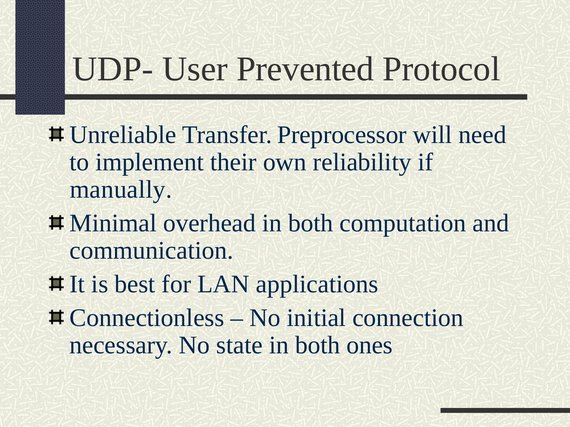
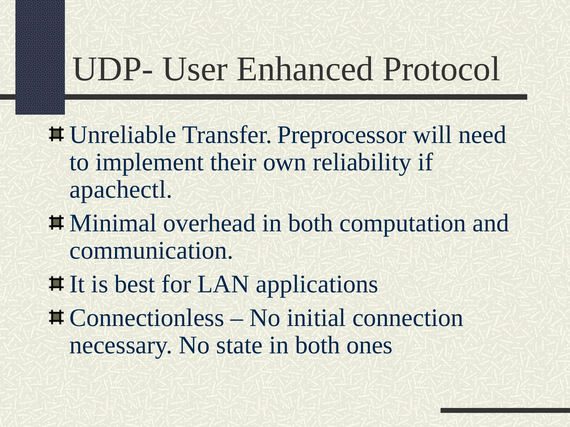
Prevented: Prevented -> Enhanced (305, 69)
manually: manually -> apachectl (121, 190)
